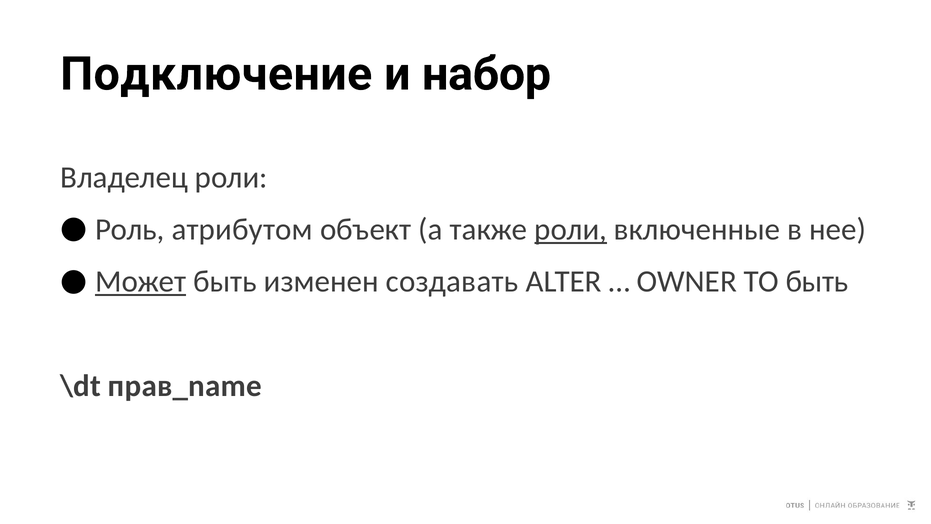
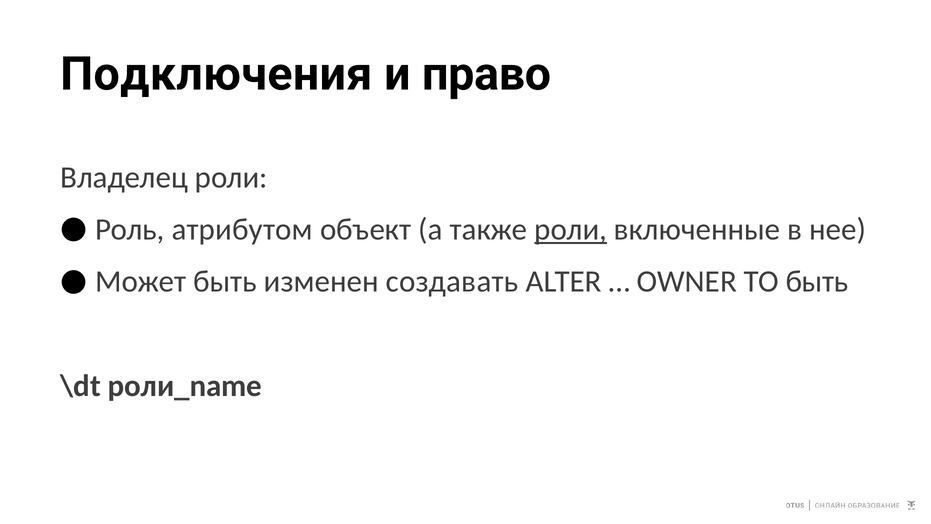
Подключение: Подключение -> Подключения (216, 74)
набор: набор -> право (487, 74)
Может underline: present -> none (141, 282)
прав_name: прав_name -> роли_name (185, 386)
